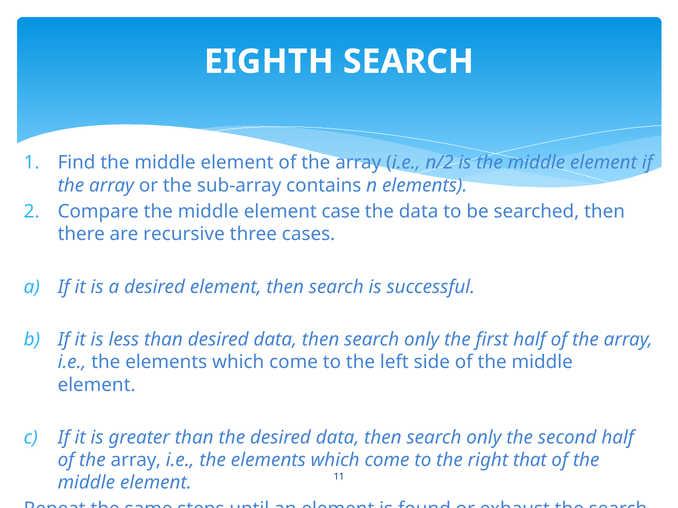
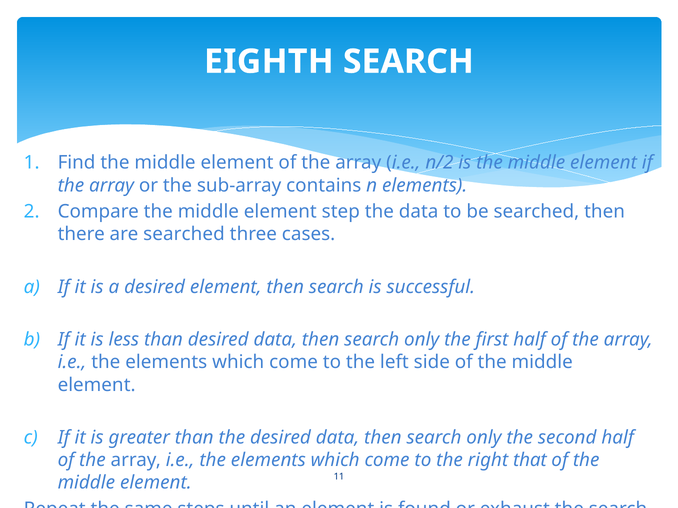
case: case -> step (341, 212)
are recursive: recursive -> searched (184, 234)
